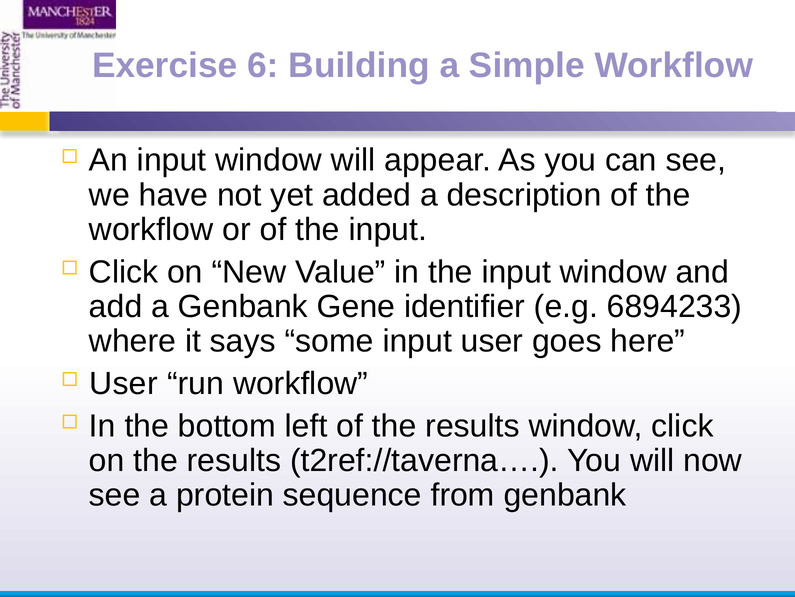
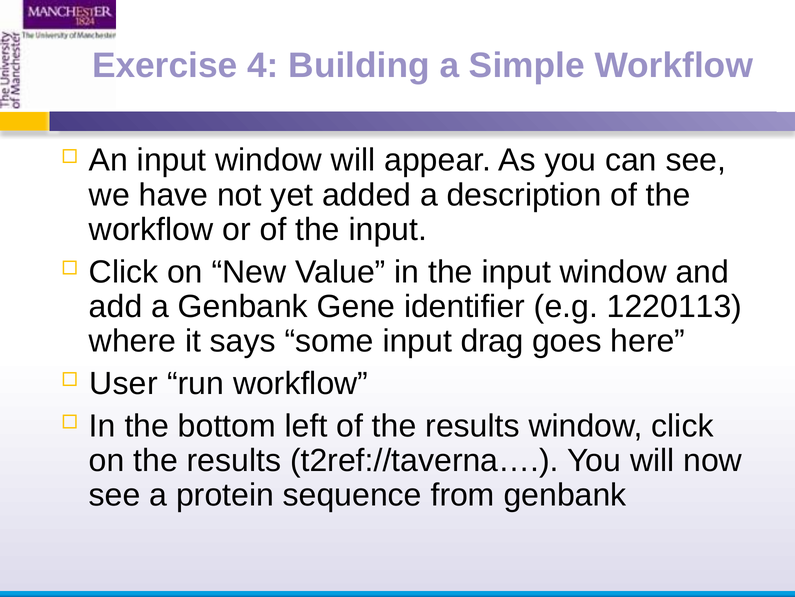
6: 6 -> 4 (263, 65)
6894233: 6894233 -> 1220113 (674, 306)
input user: user -> drag (492, 341)
